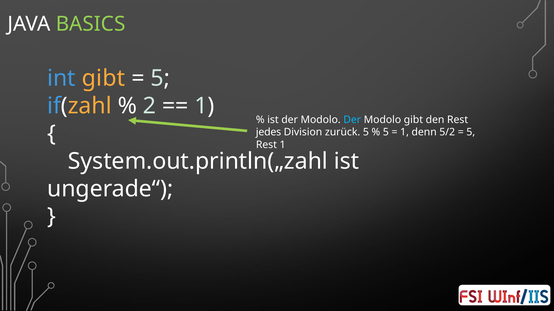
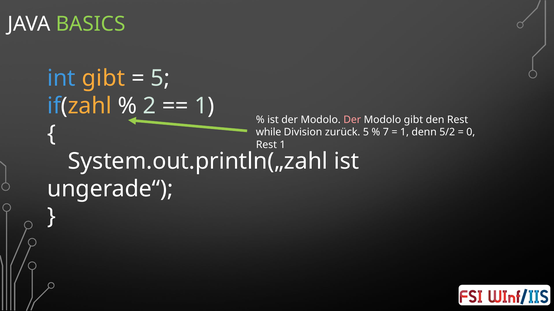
Der colour: light blue -> pink (352, 120)
jedes: jedes -> while (269, 132)
5: 5 -> 7 (386, 132)
5: 5 -> 0 (471, 132)
